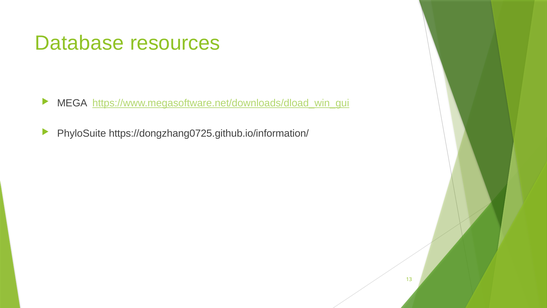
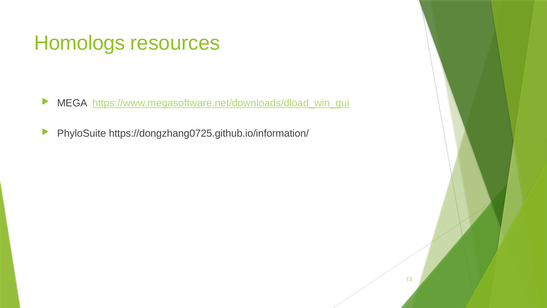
Database: Database -> Homologs (80, 43)
